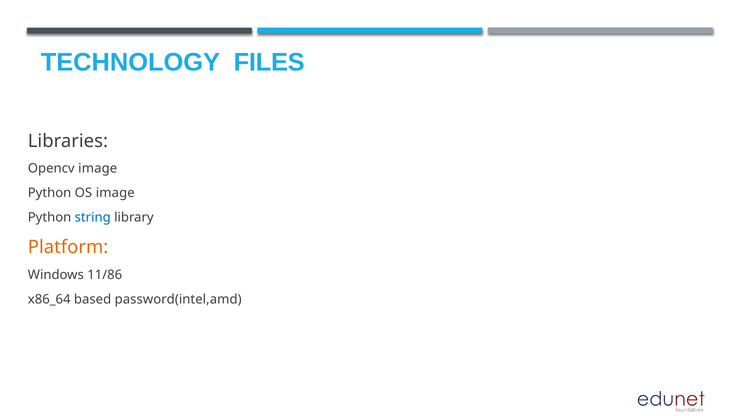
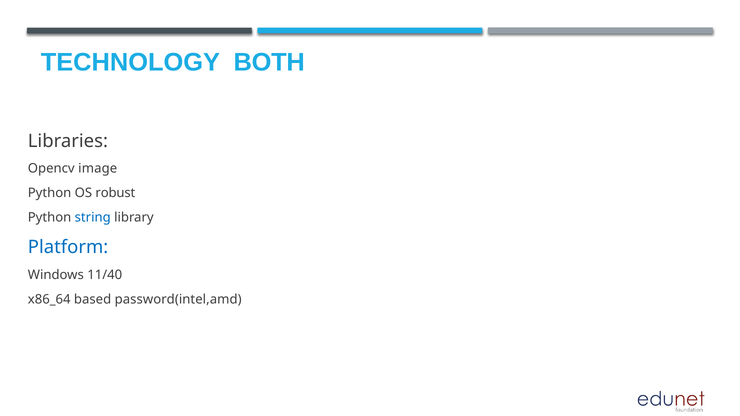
FILES: FILES -> BOTH (269, 62)
OS image: image -> robust (115, 193)
Platform colour: orange -> blue (68, 247)
11/86: 11/86 -> 11/40 (105, 275)
